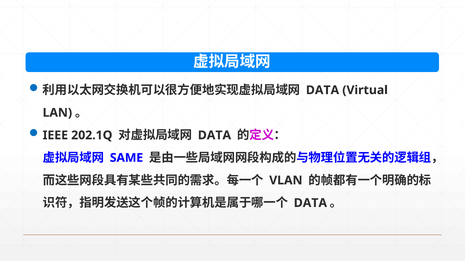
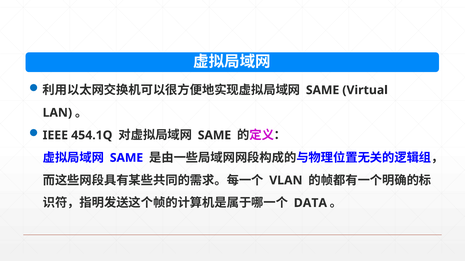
DATA: DATA -> SAME (323, 90)
202.1Q: 202.1Q -> 454.1Q (92, 136)
DATA: DATA -> SAME (214, 136)
